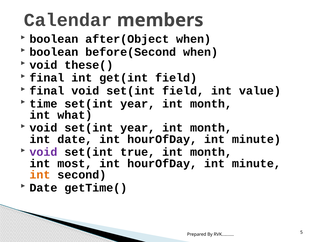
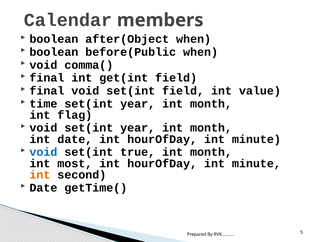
before(Second: before(Second -> before(Public (131, 52)
these(: these( -> comma( (89, 65)
what: what -> flag (75, 115)
void colour: purple -> blue (43, 152)
